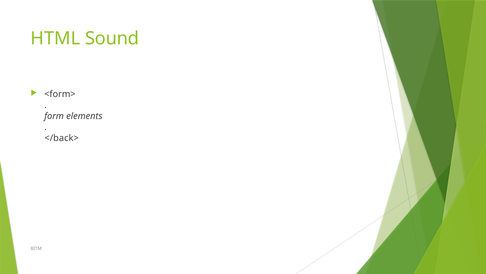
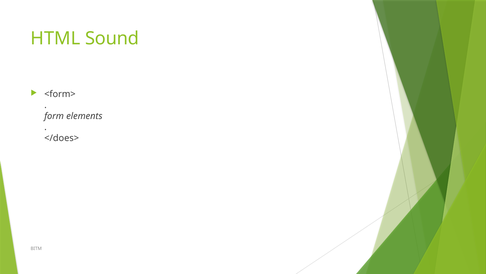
</back>: </back> -> </does> (62, 138)
